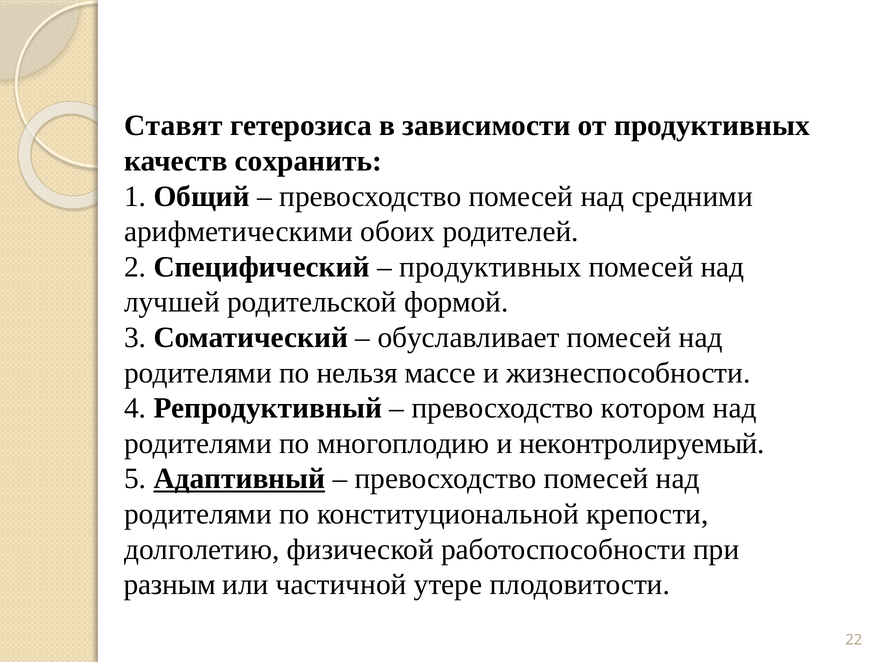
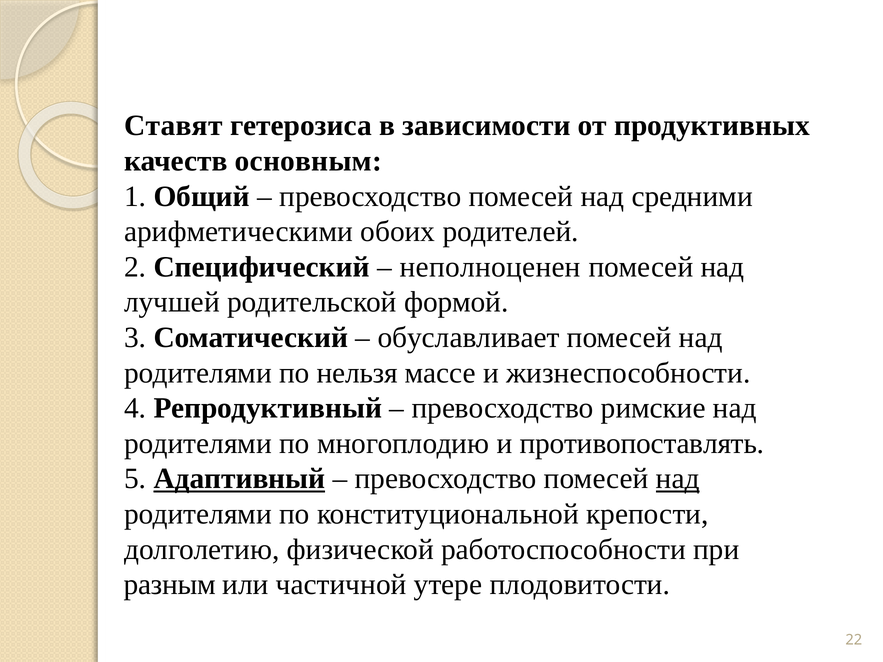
сохранить: сохранить -> основным (308, 161)
продуктивных: продуктивных -> неполноценен (490, 267)
котором: котором -> римские (653, 408)
неконтролируемый: неконтролируемый -> противопоставлять (642, 444)
над underline: none -> present (678, 479)
